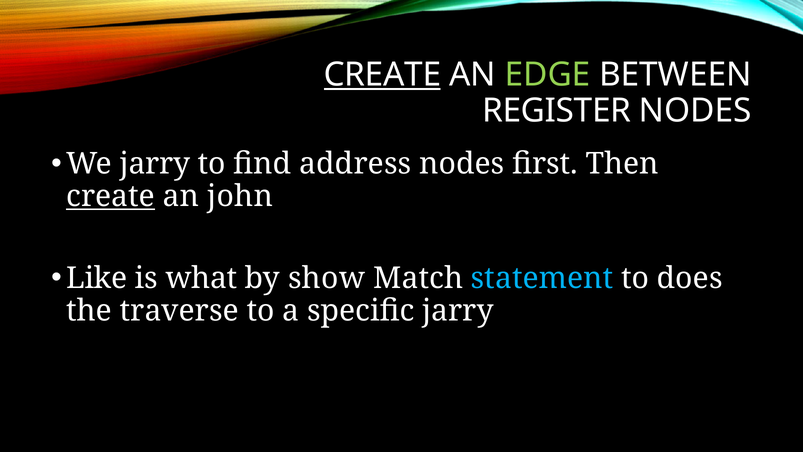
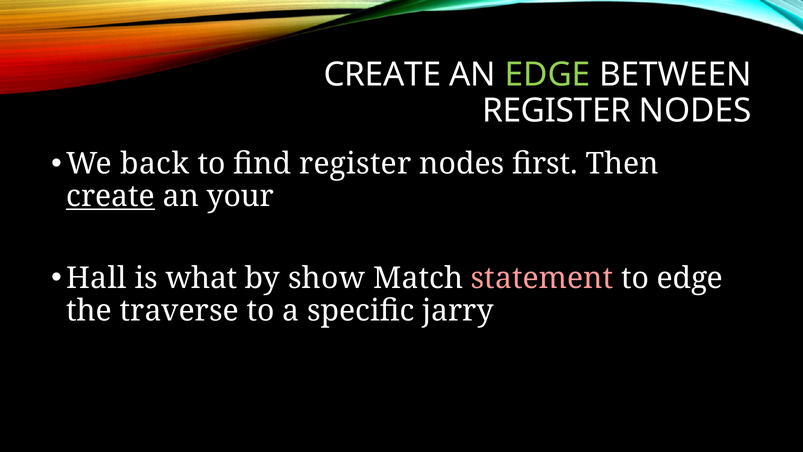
CREATE underline: present -> none (382, 75)
We jarry: jarry -> back (155, 164)
find address: address -> register (355, 164)
john: john -> your (240, 196)
Like: Like -> Hall (96, 278)
statement colour: light blue -> pink (542, 278)
to does: does -> edge (690, 278)
